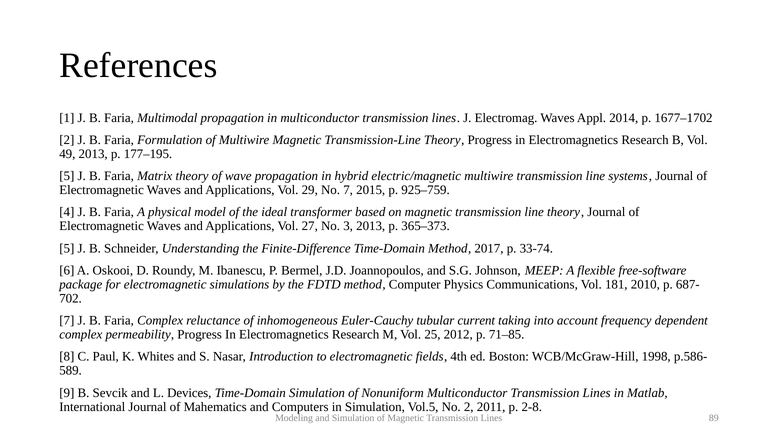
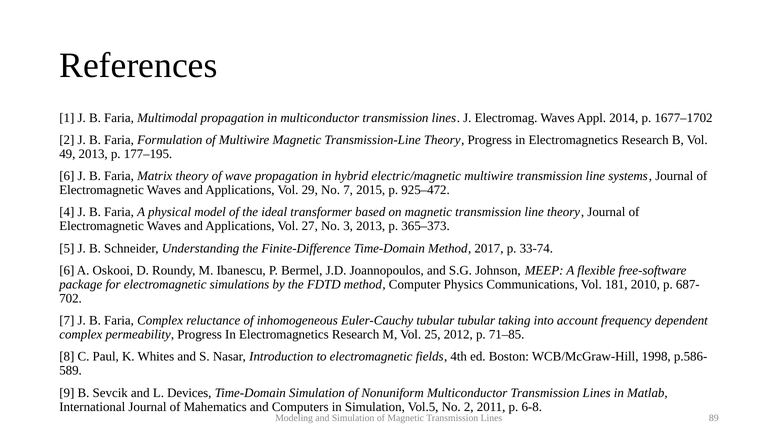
5: 5 -> 6 (67, 176)
925–759: 925–759 -> 925–472 (426, 190)
tubular current: current -> tubular (476, 320)
2-8: 2-8 -> 6-8 (532, 406)
